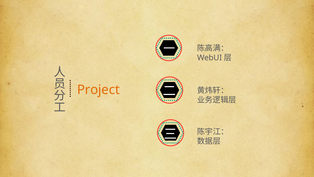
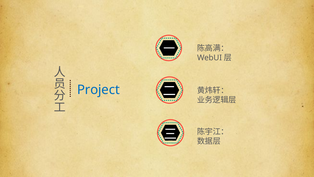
Project colour: orange -> blue (98, 90)
